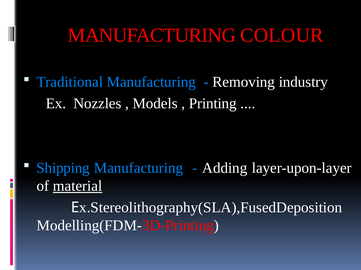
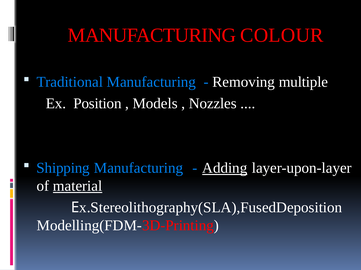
industry: industry -> multiple (303, 82)
Nozzles: Nozzles -> Position (97, 104)
Printing: Printing -> Nozzles (213, 104)
Adding underline: none -> present (225, 169)
